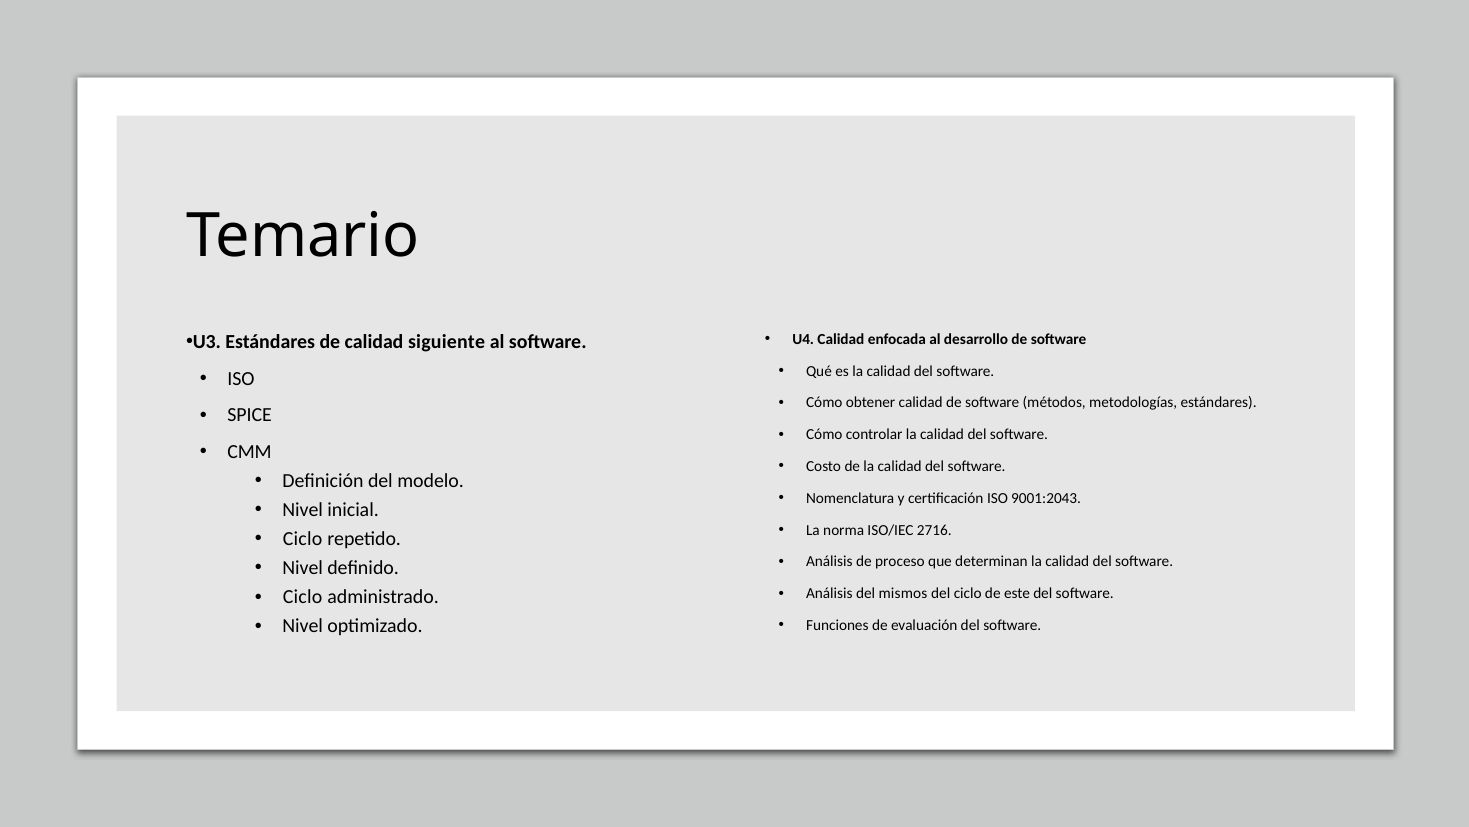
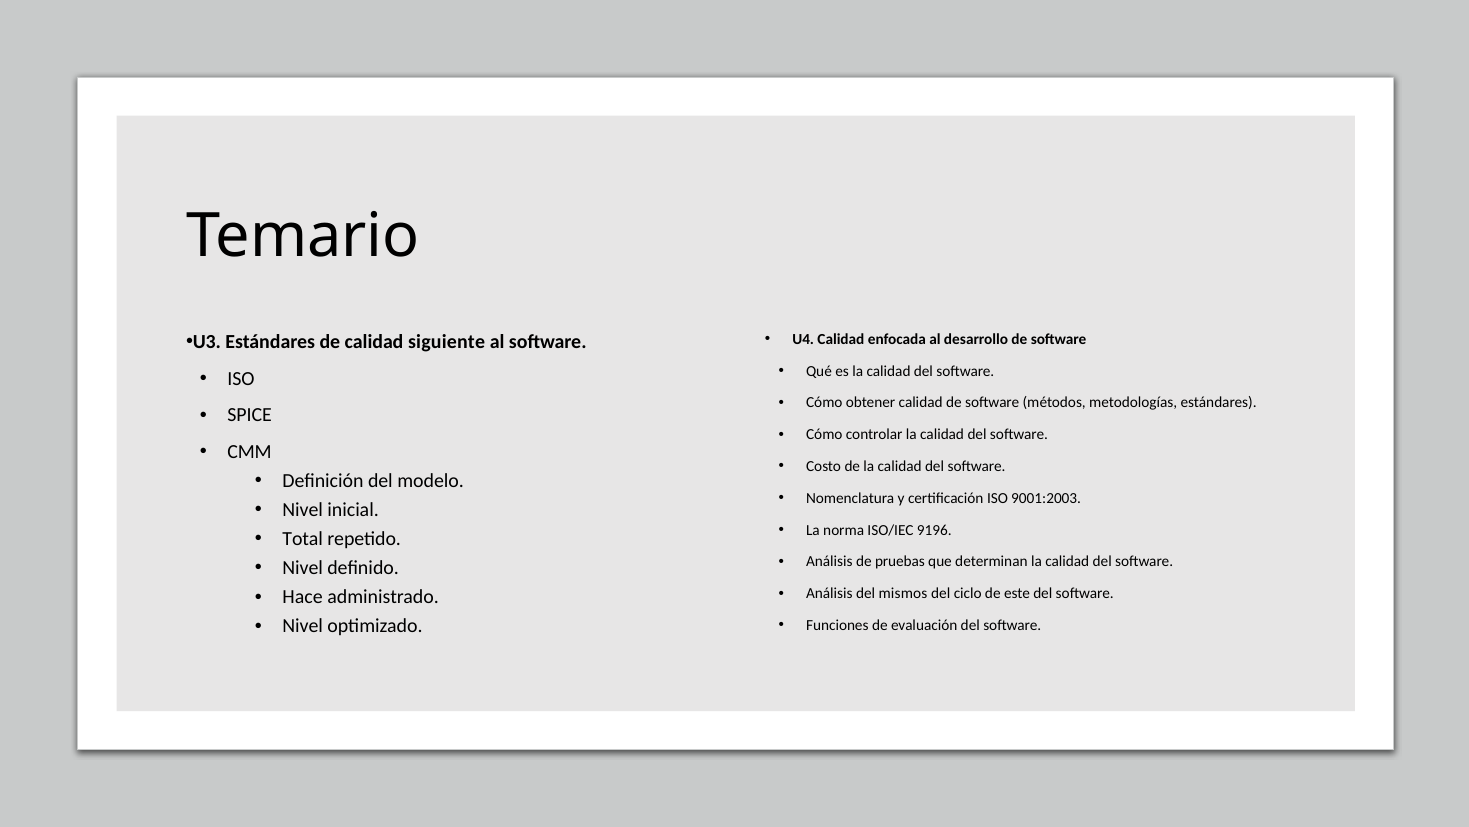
9001:2043: 9001:2043 -> 9001:2003 (1046, 498)
2716: 2716 -> 9196 (934, 530)
Ciclo: Ciclo -> Total (303, 539)
proceso: proceso -> pruebas (900, 561)
Ciclo: Ciclo -> Hace (303, 597)
